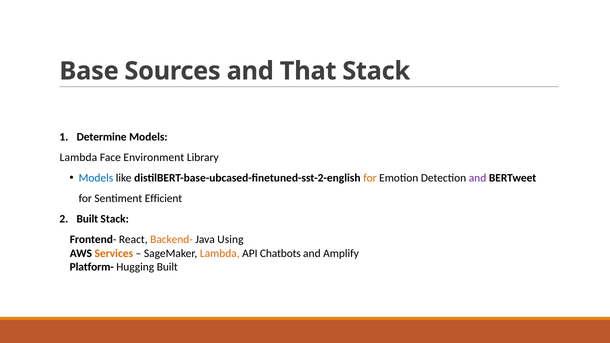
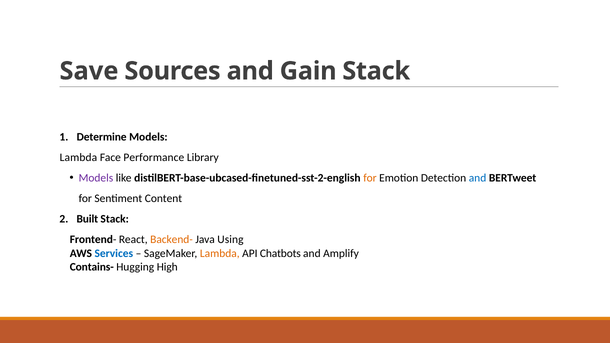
Base: Base -> Save (89, 71)
That: That -> Gain (308, 71)
Environment: Environment -> Performance (154, 157)
Models colour: blue -> purple (96, 178)
and colour: purple -> blue (478, 178)
Efficient: Efficient -> Content (163, 199)
Services colour: orange -> blue (114, 253)
Platform-: Platform- -> Contains- (92, 267)
Hugging Built: Built -> High (167, 267)
